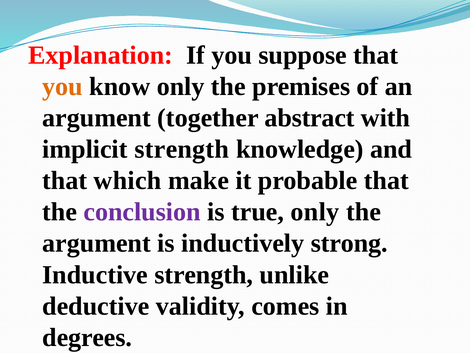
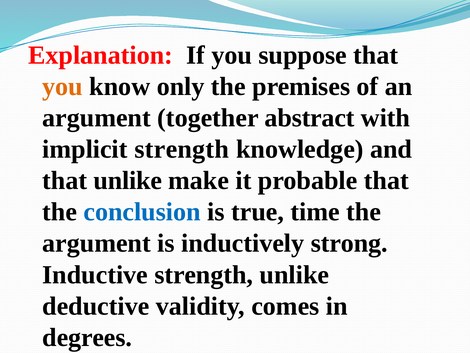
that which: which -> unlike (128, 180)
conclusion colour: purple -> blue (142, 212)
true only: only -> time (315, 212)
